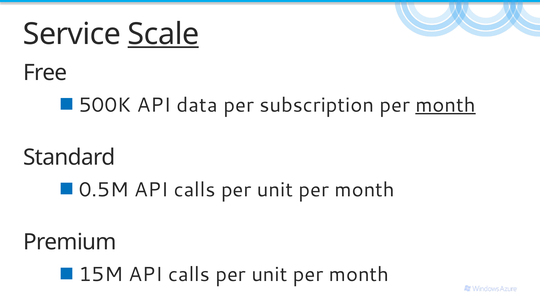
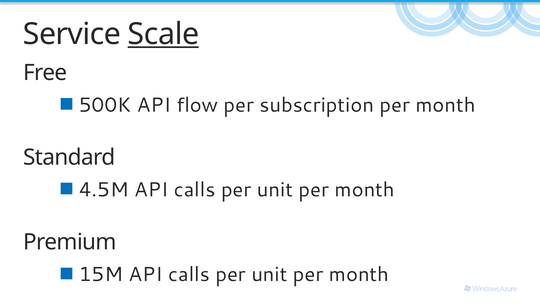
data: data -> flow (197, 105)
month underline: present -> none (446, 105)
0.5M: 0.5M -> 4.5M (104, 190)
